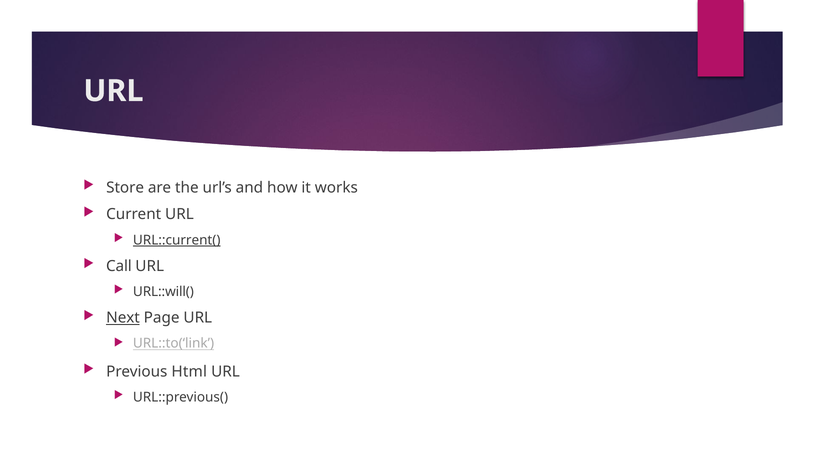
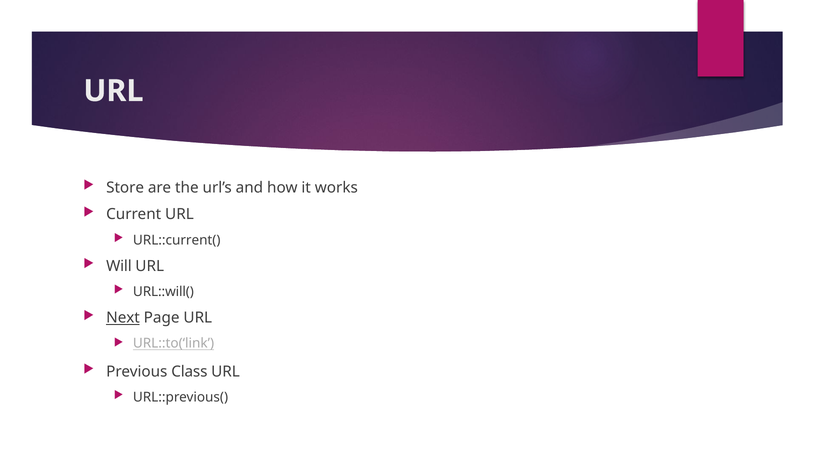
URL::current( underline: present -> none (177, 240)
Call: Call -> Will (119, 266)
Html: Html -> Class (189, 371)
